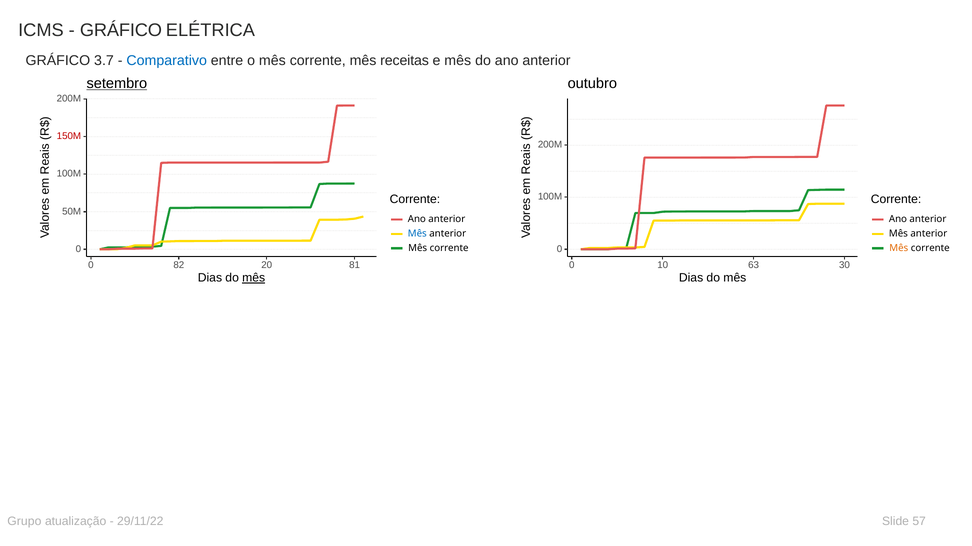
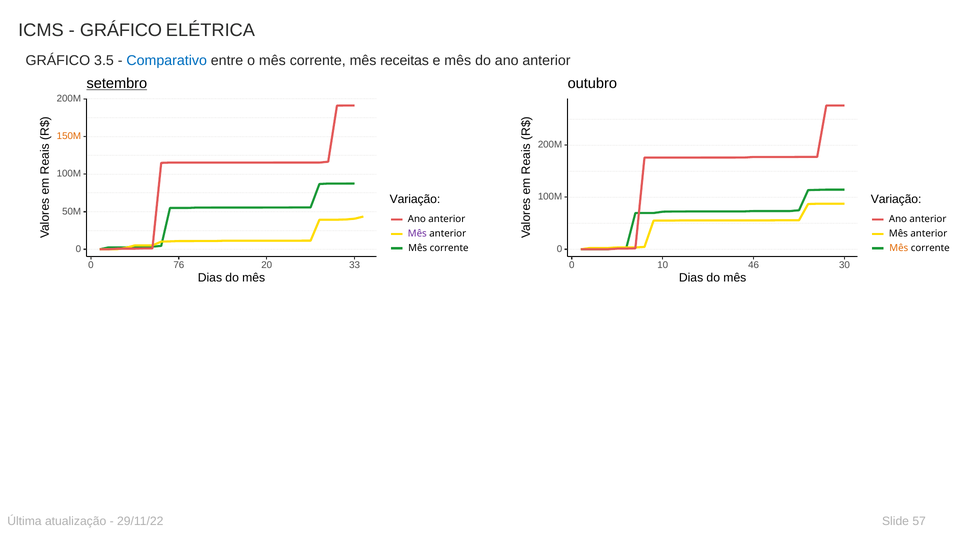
3.7: 3.7 -> 3.5 (104, 61)
150M colour: red -> orange (69, 136)
Corrente: Corrente -> Variação (415, 199)
Corrente: Corrente -> Variação (896, 199)
Mês colour: blue -> purple (417, 234)
82: 82 -> 76 (179, 265)
81: 81 -> 33 (355, 265)
63: 63 -> 46 (754, 265)
mês underline: present -> none (254, 278)
Grupo: Grupo -> Última (24, 522)
